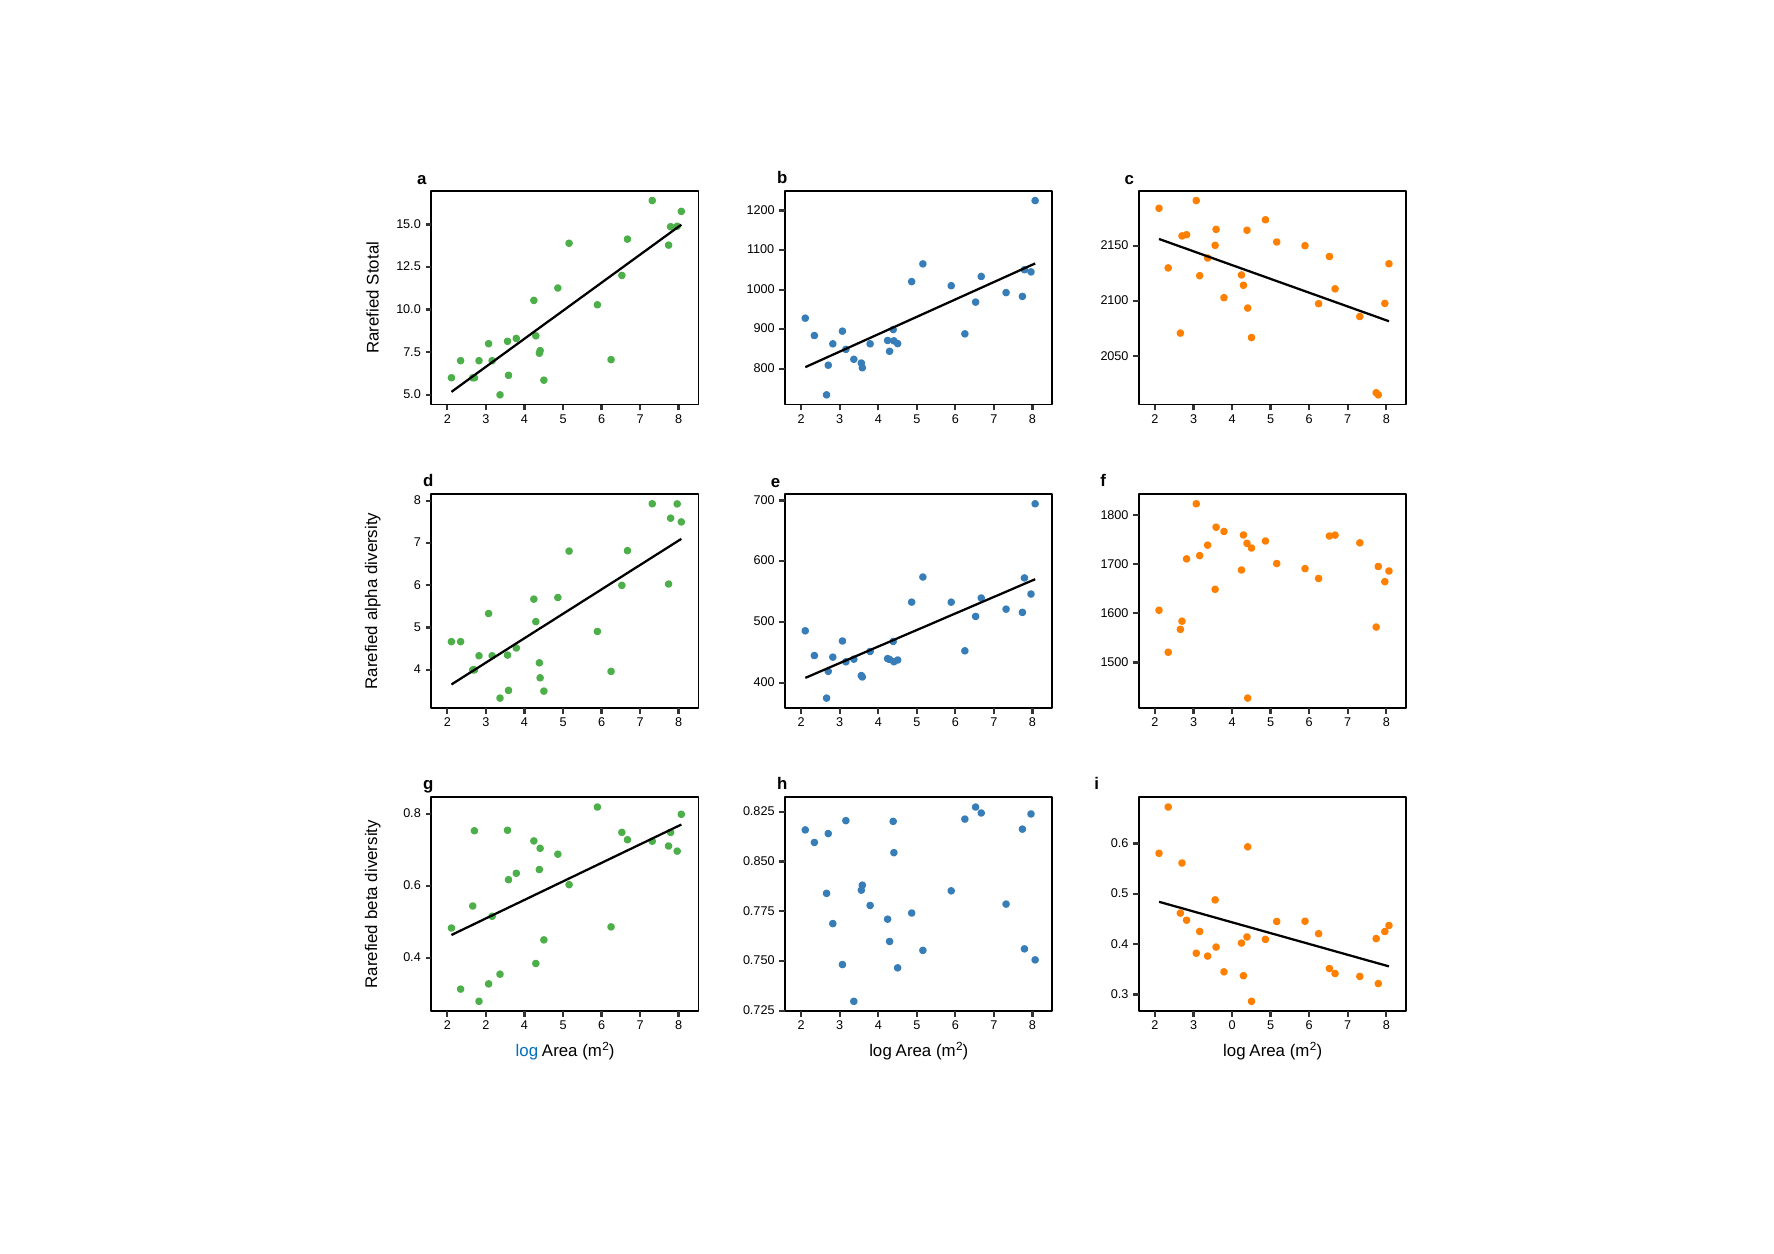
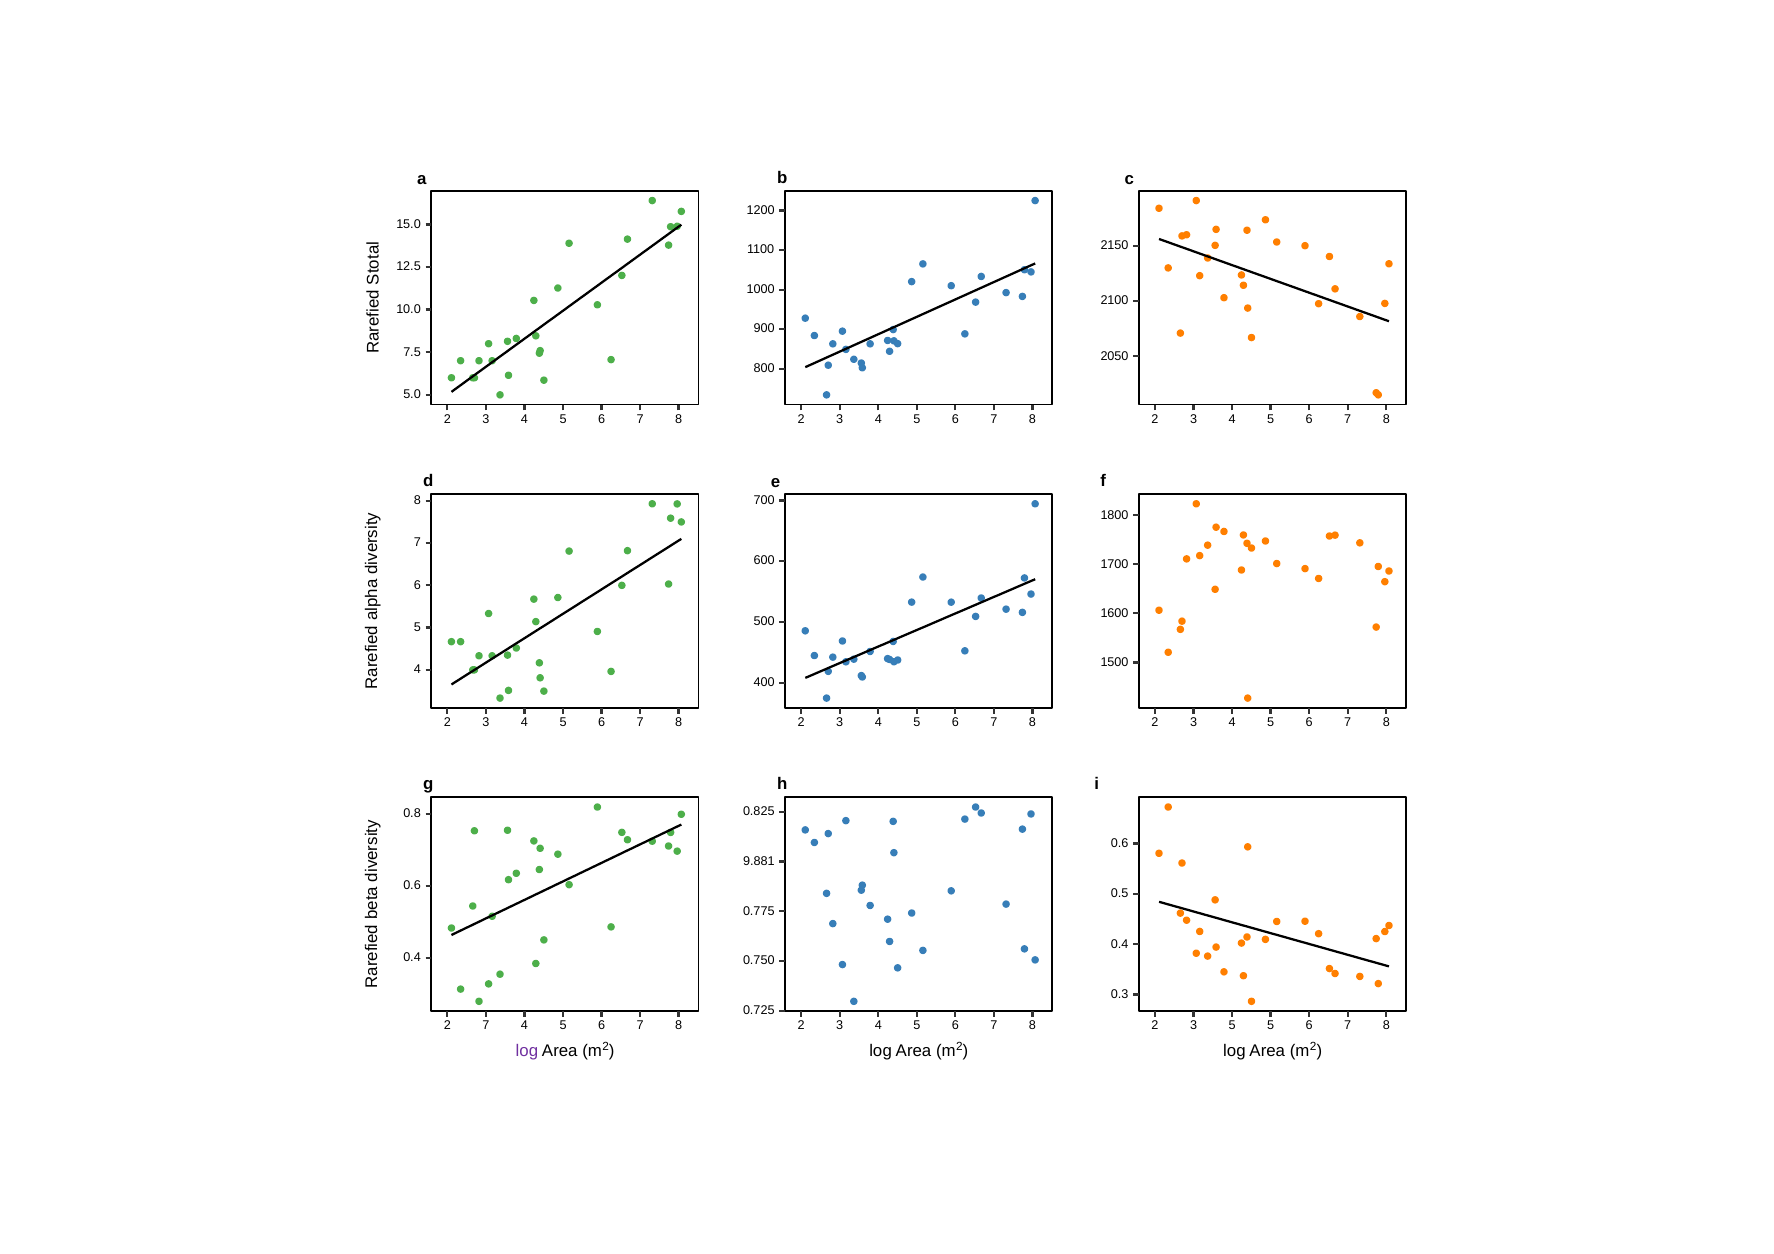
0.850: 0.850 -> 9.881 (759, 861)
2 2: 2 -> 7 (486, 1026)
3 0: 0 -> 5 (1232, 1026)
log colour: blue -> purple (527, 1051)
